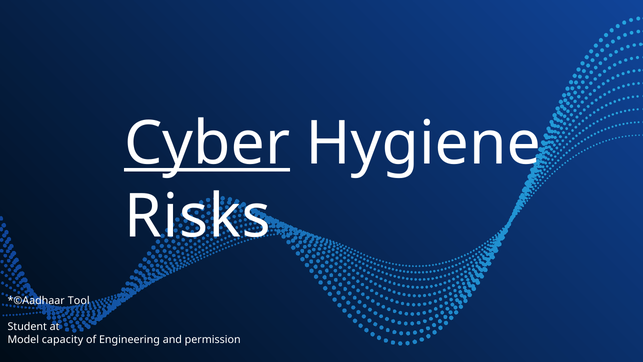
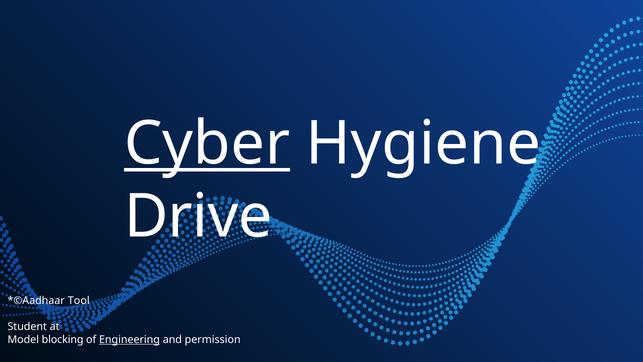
Risks: Risks -> Drive (198, 216)
capacity: capacity -> blocking (63, 339)
Engineering underline: none -> present (129, 339)
